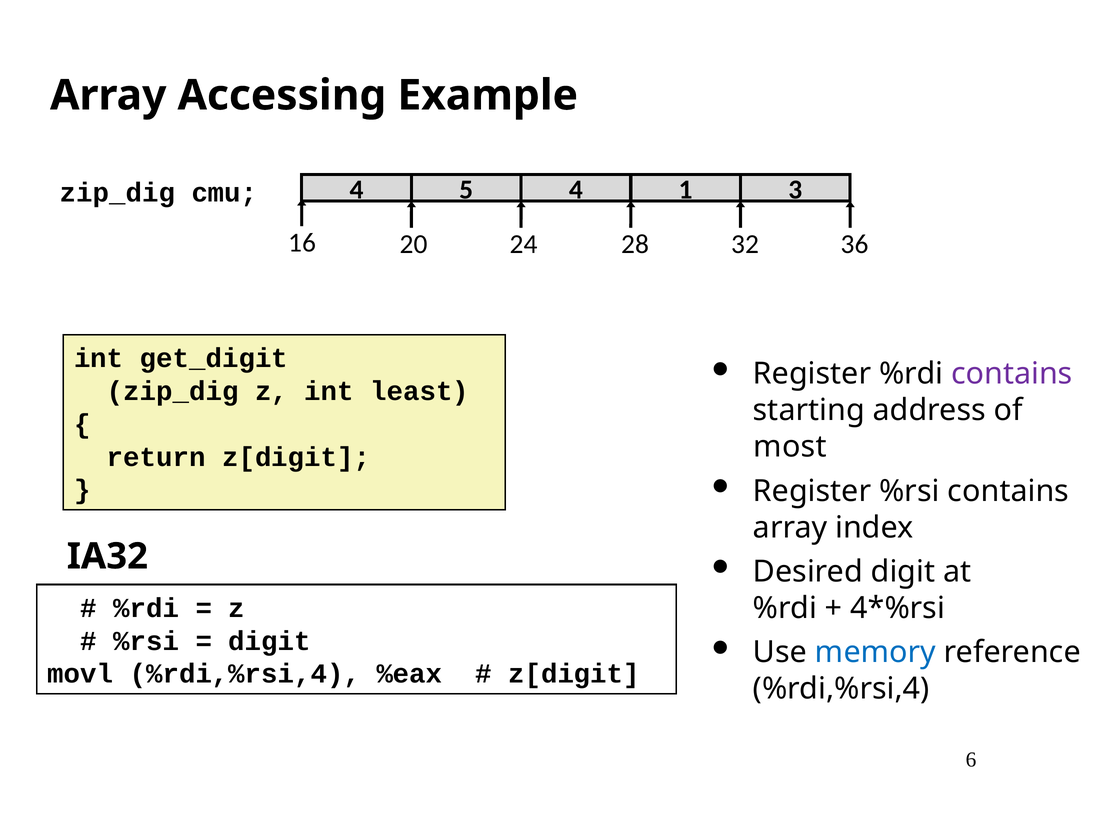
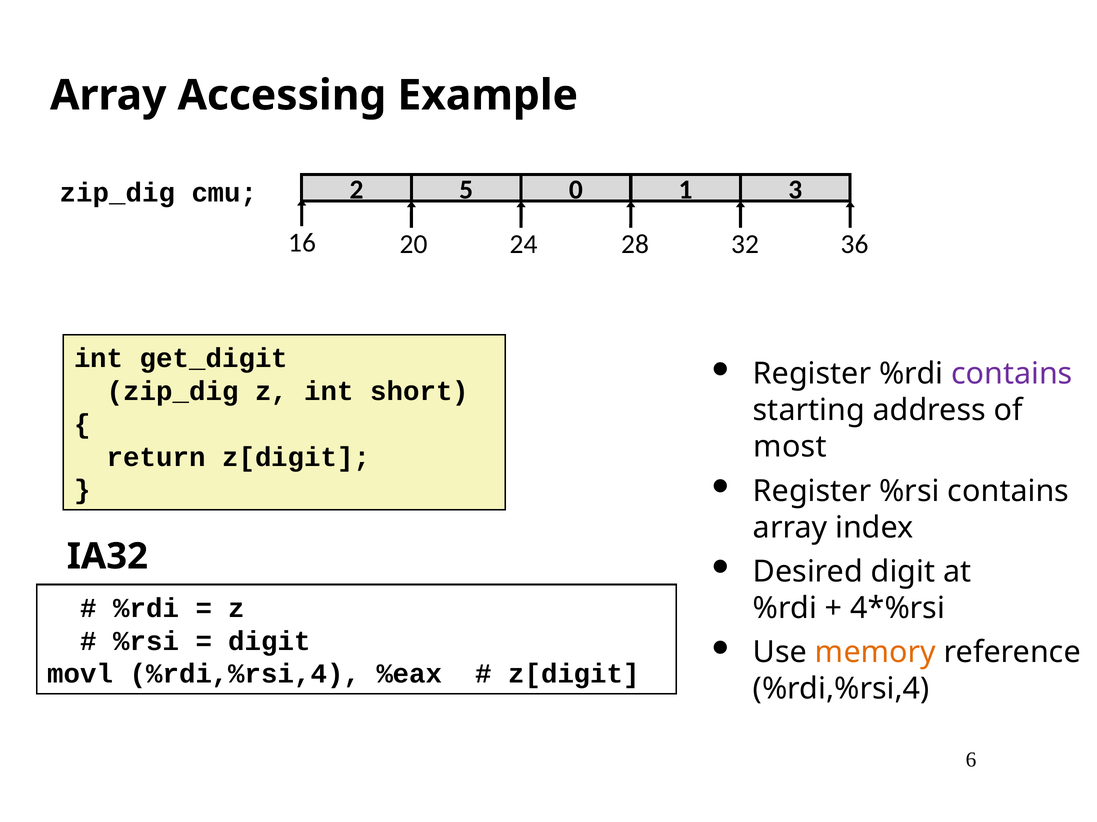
cmu 4: 4 -> 2 (356, 190)
5 4: 4 -> 0 (576, 190)
least: least -> short (420, 392)
memory colour: blue -> orange (875, 653)
